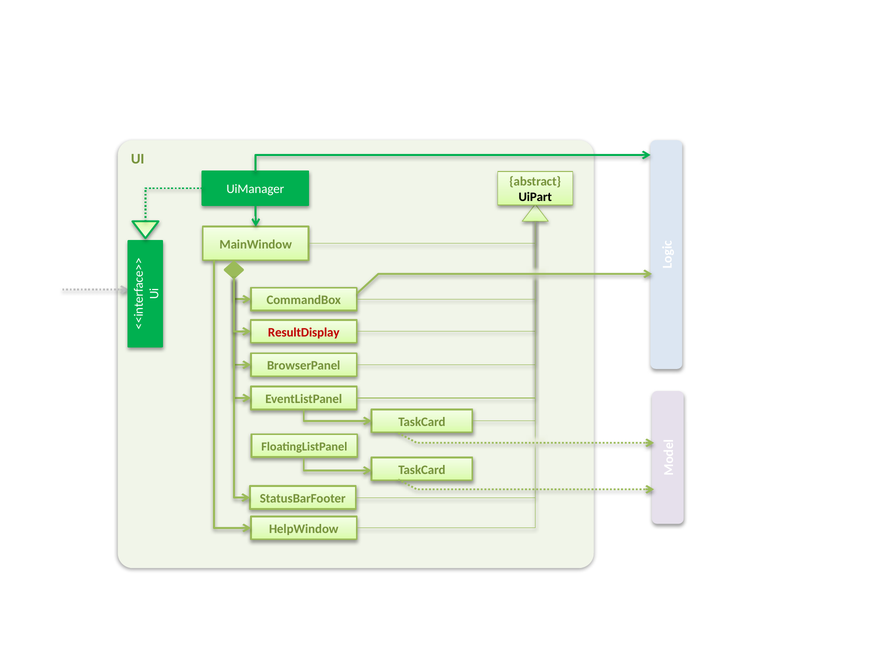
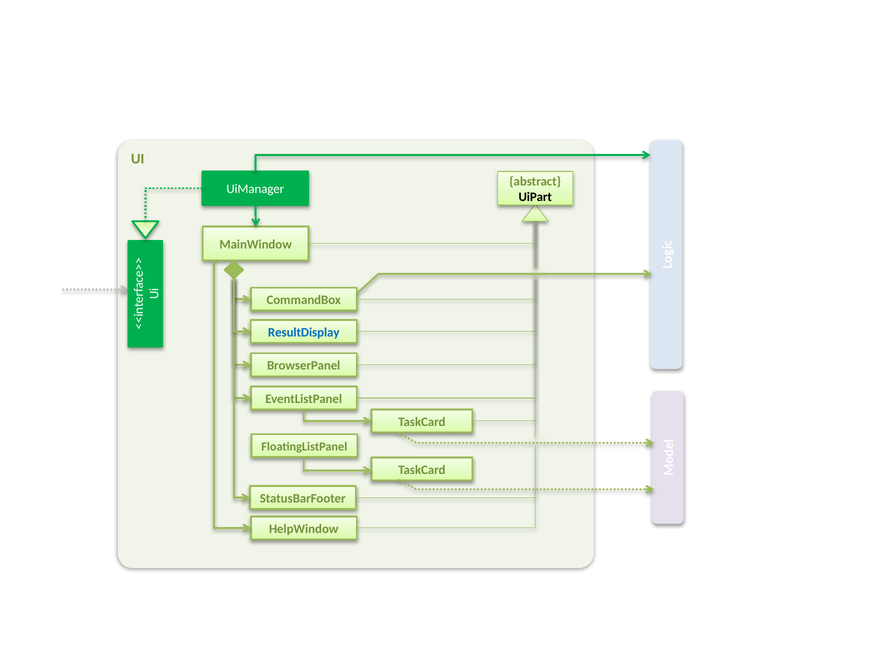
ResultDisplay colour: red -> blue (304, 332)
